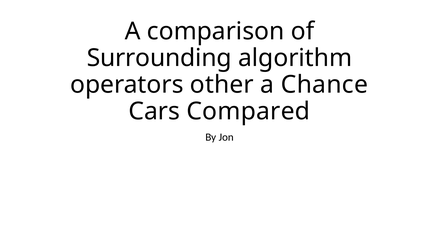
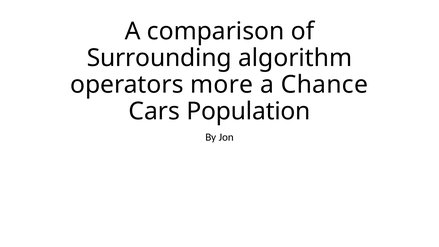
other: other -> more (222, 85)
Compared: Compared -> Population (248, 111)
